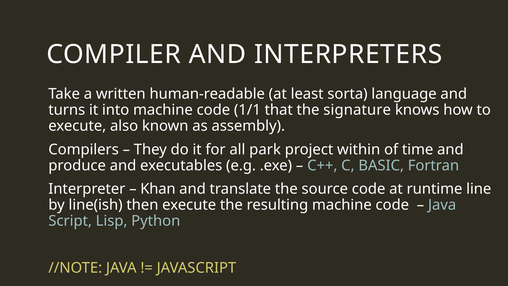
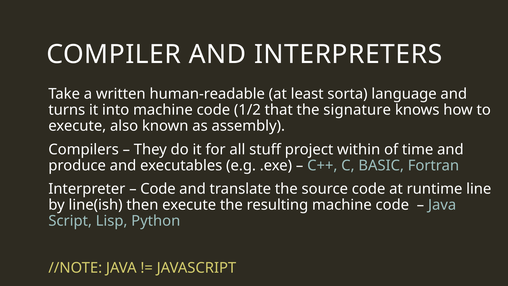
1/1: 1/1 -> 1/2 (247, 110)
park: park -> stuff (265, 149)
Khan: Khan -> Code (158, 189)
